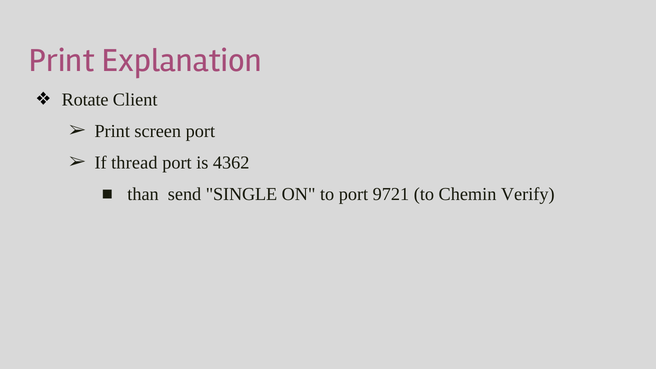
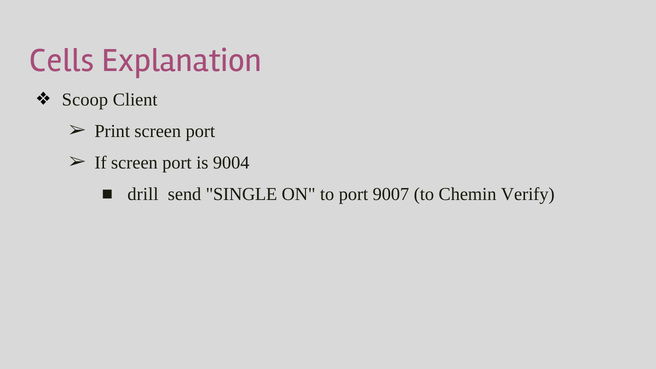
Print: Print -> Cells (62, 60)
Rotate: Rotate -> Scoop (85, 100)
If thread: thread -> screen (134, 163)
4362: 4362 -> 9004 (231, 163)
than: than -> drill (143, 194)
9721: 9721 -> 9007 (391, 194)
